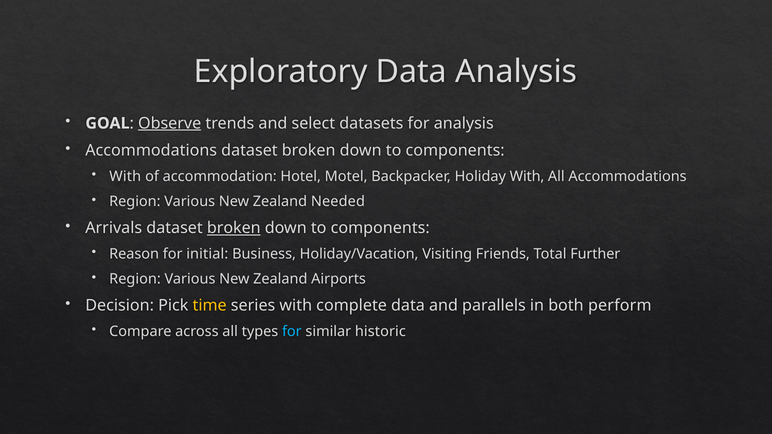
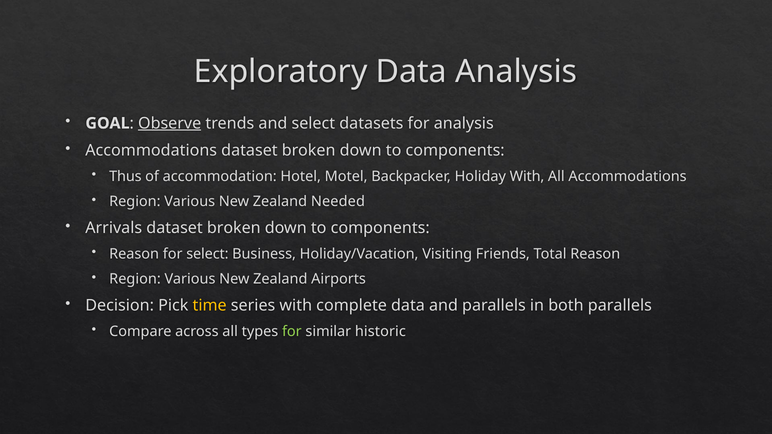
With: With -> Thus (125, 177)
broken underline: present -> none (234, 228)
for initial: initial -> select (207, 254)
Total Further: Further -> Reason (595, 254)
both perform: perform -> parallels (620, 306)
for colour: light blue -> light green (292, 332)
